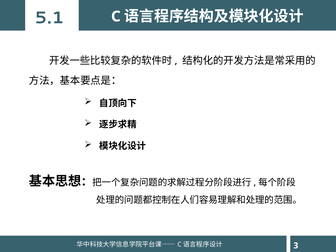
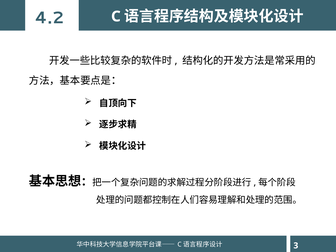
5.1: 5.1 -> 4.2 (50, 18)
